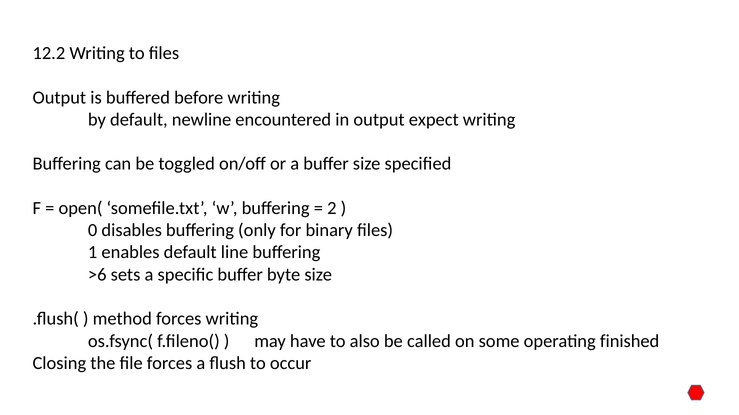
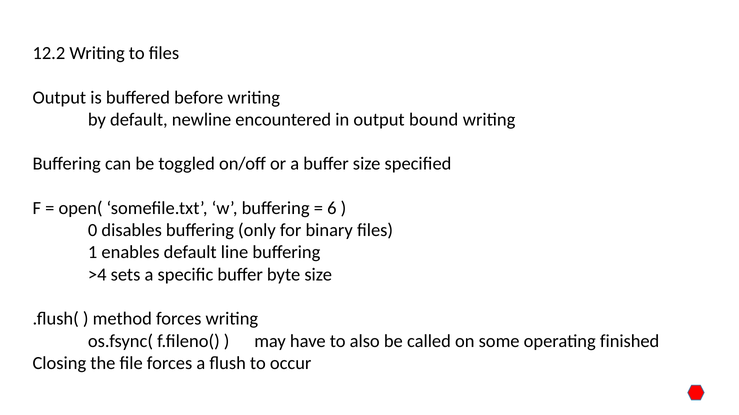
expect: expect -> bound (434, 120)
2: 2 -> 6 (332, 208)
>6: >6 -> >4 (97, 275)
